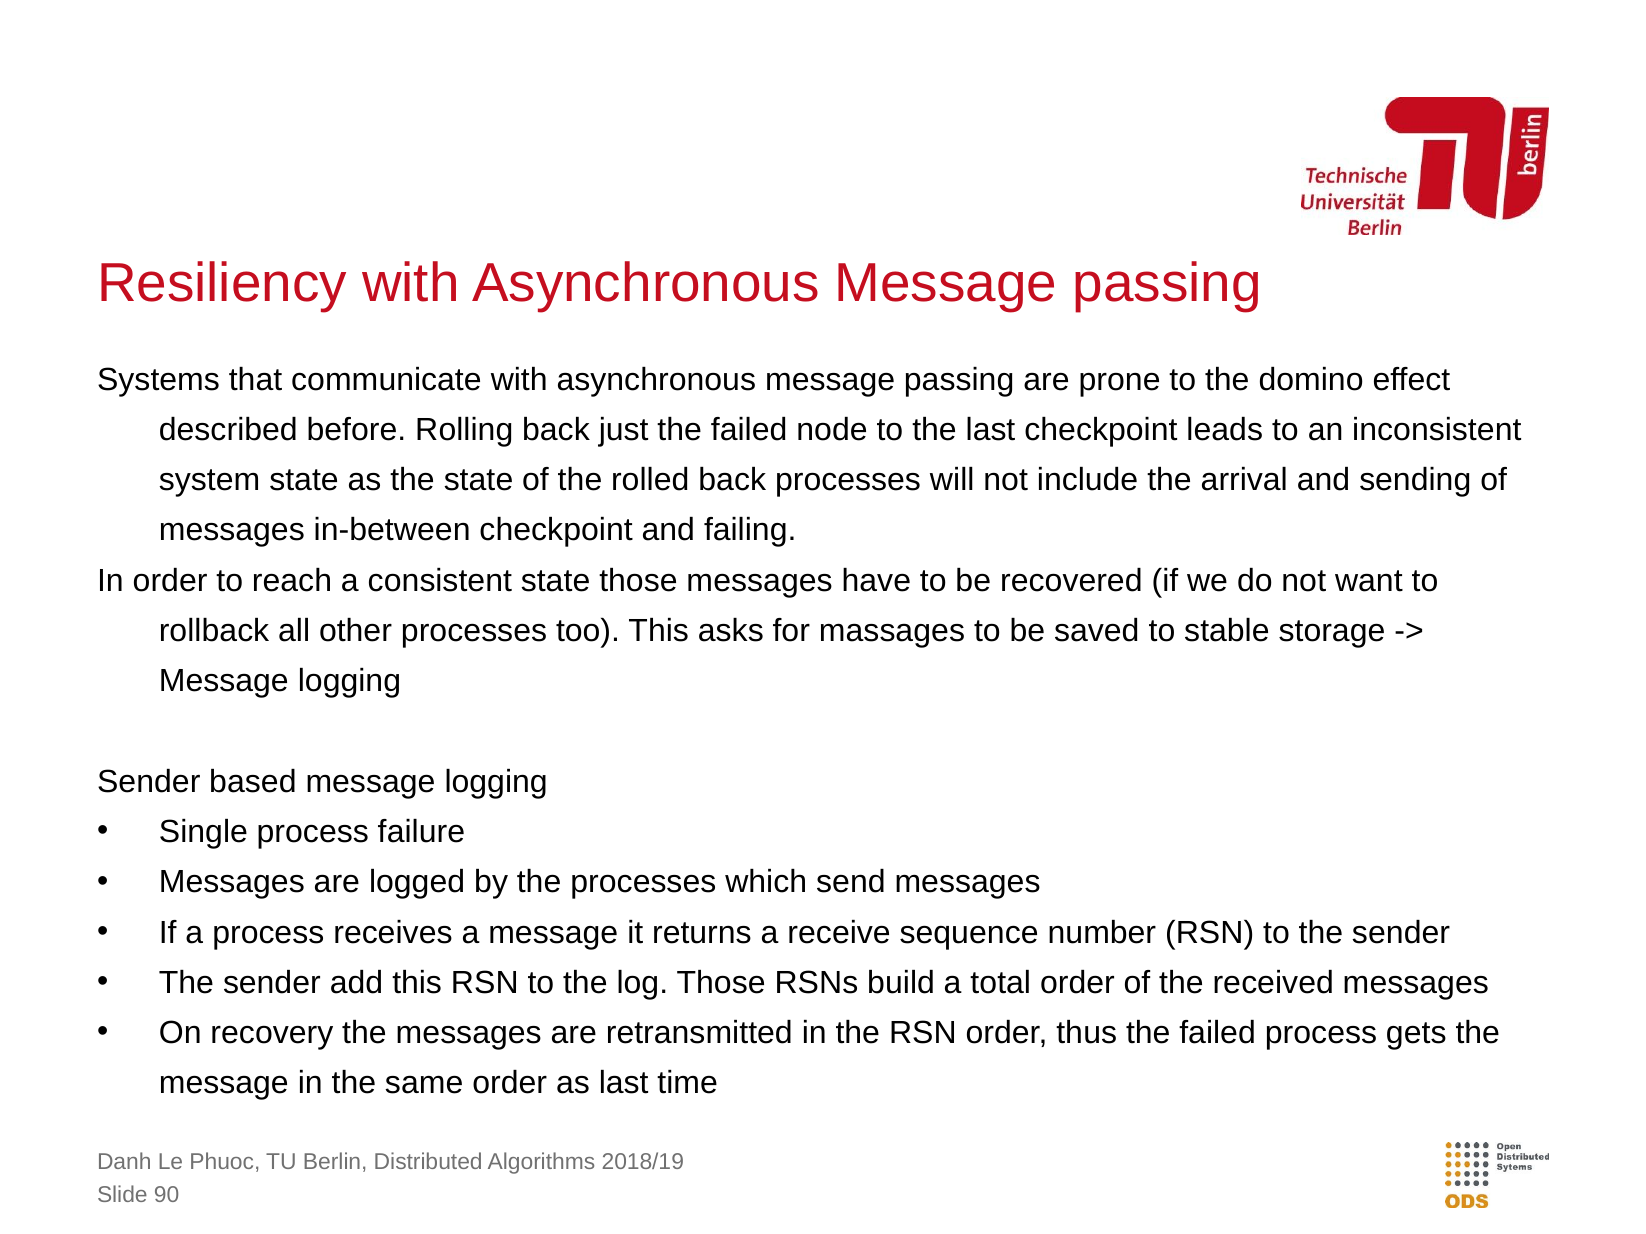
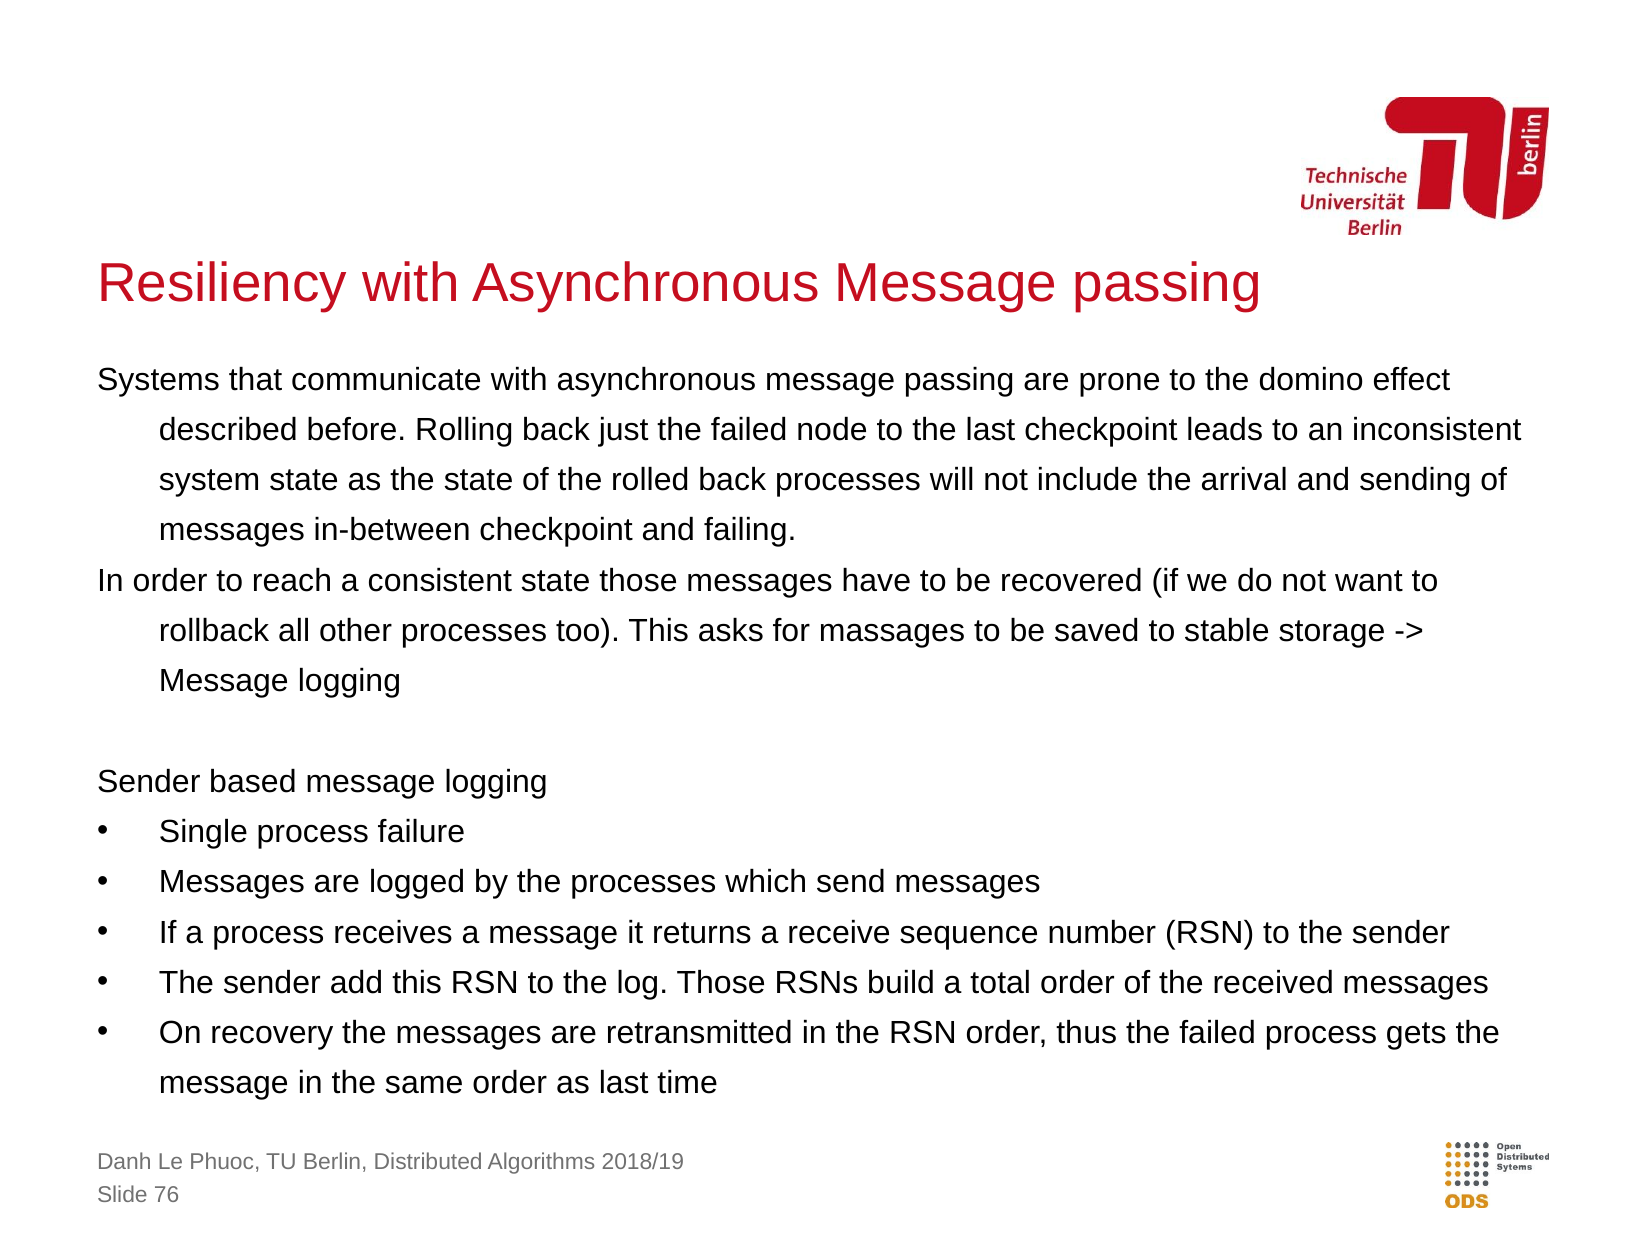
90: 90 -> 76 (167, 1196)
